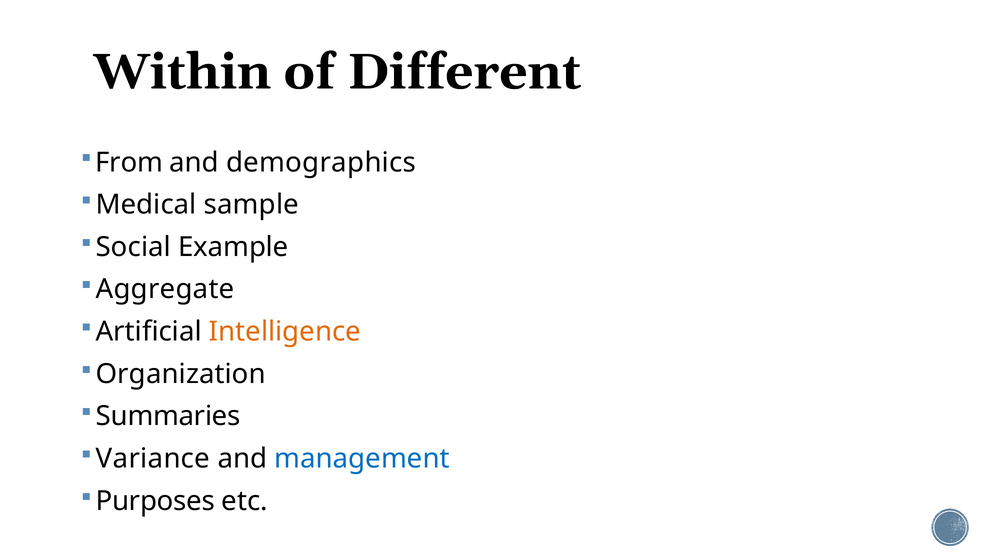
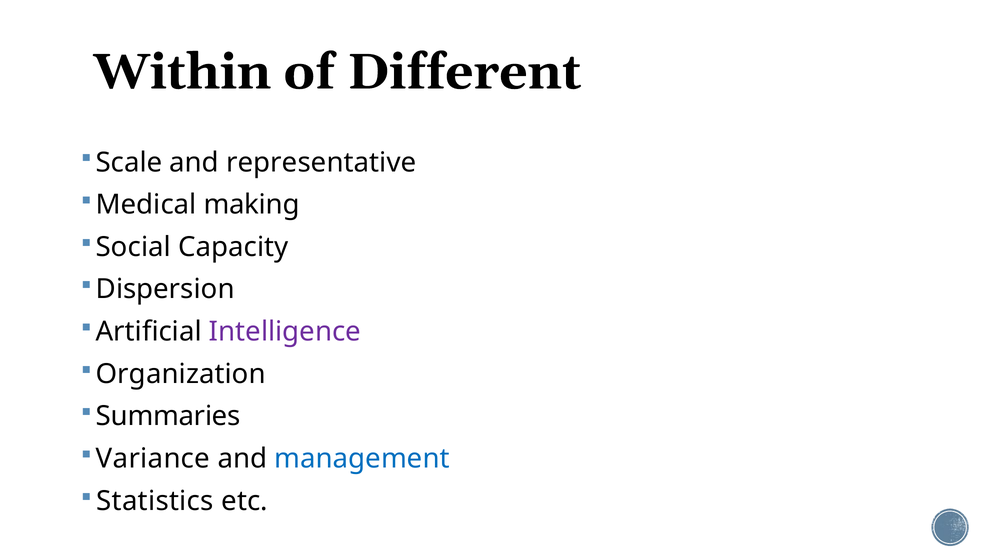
From: From -> Scale (129, 162)
demographics: demographics -> representative (321, 162)
sample: sample -> making (252, 205)
Example: Example -> Capacity (233, 247)
Aggregate: Aggregate -> Dispersion (165, 289)
Intelligence colour: orange -> purple (285, 332)
Purposes: Purposes -> Statistics (155, 501)
